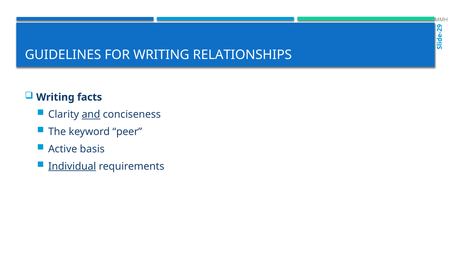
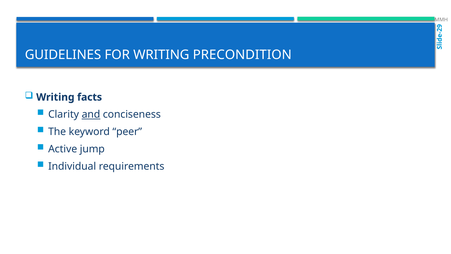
RELATIONSHIPS: RELATIONSHIPS -> PRECONDITION (242, 55)
basis: basis -> jump (92, 149)
Individual underline: present -> none (72, 166)
